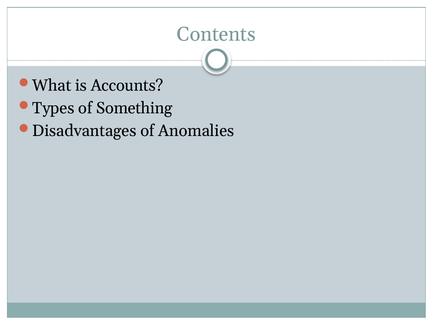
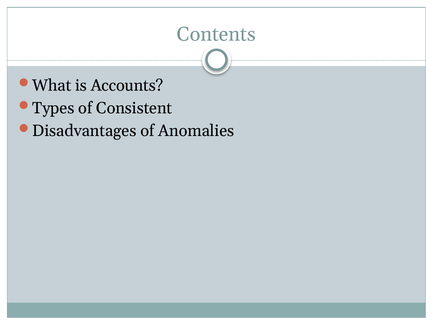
Something: Something -> Consistent (134, 108)
